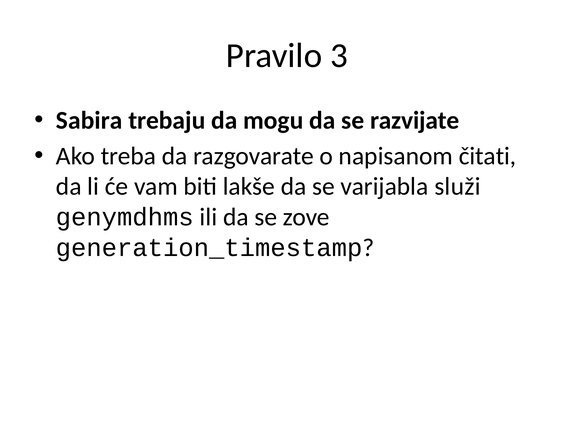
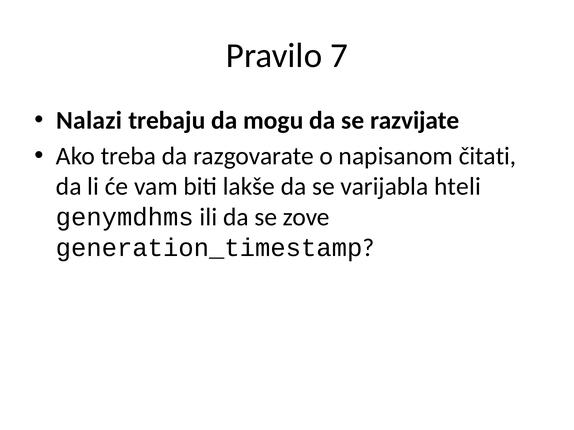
3: 3 -> 7 (339, 56)
Sabira: Sabira -> Nalazi (89, 120)
služi: služi -> hteli (458, 187)
